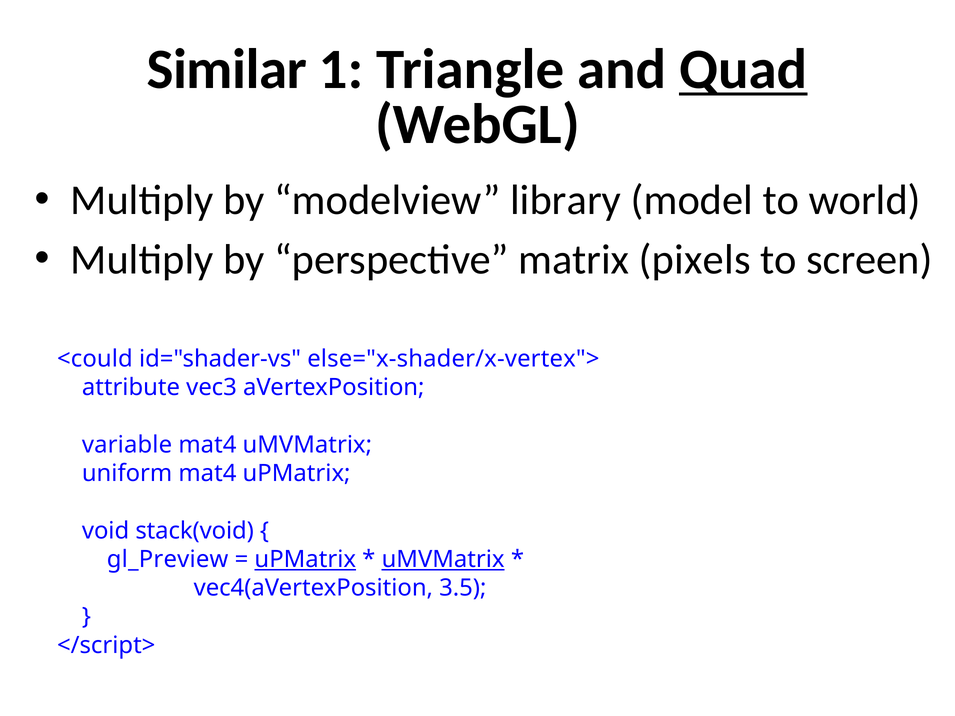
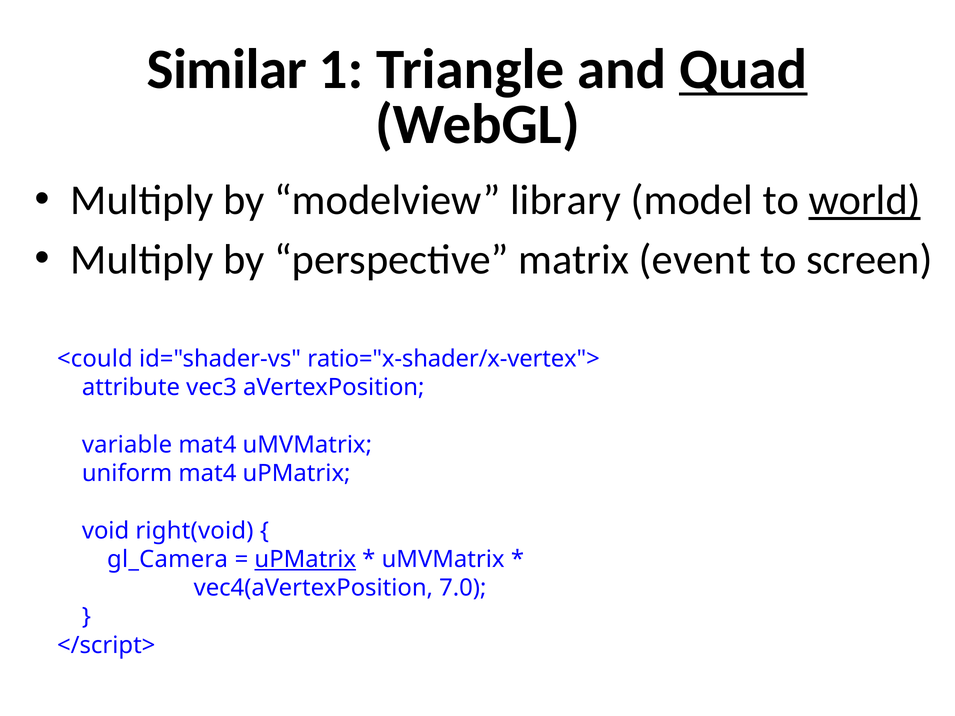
world underline: none -> present (865, 200)
pixels: pixels -> event (695, 260)
else="x-shader/x-vertex">: else="x-shader/x-vertex"> -> ratio="x-shader/x-vertex"> (454, 359)
stack(void: stack(void -> right(void (194, 531)
gl_Preview: gl_Preview -> gl_Camera (168, 560)
uMVMatrix underline: present -> none (443, 560)
3.5: 3.5 -> 7.0 (463, 588)
